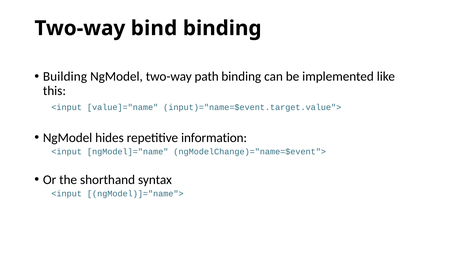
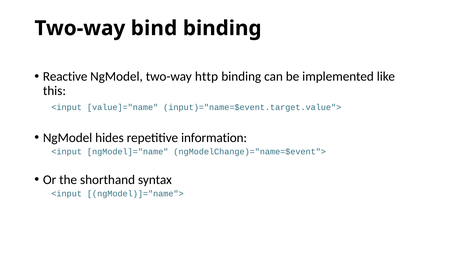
Building: Building -> Reactive (65, 76)
path: path -> http (207, 76)
